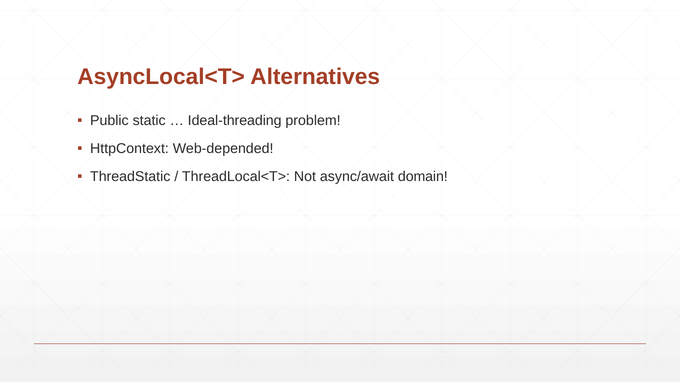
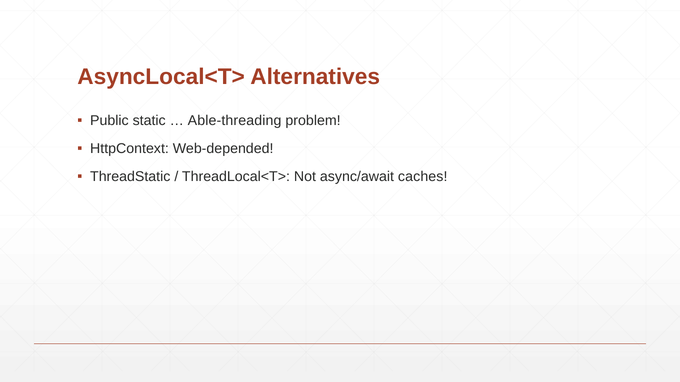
Ideal-threading: Ideal-threading -> Able-threading (235, 121)
domain: domain -> caches (423, 177)
